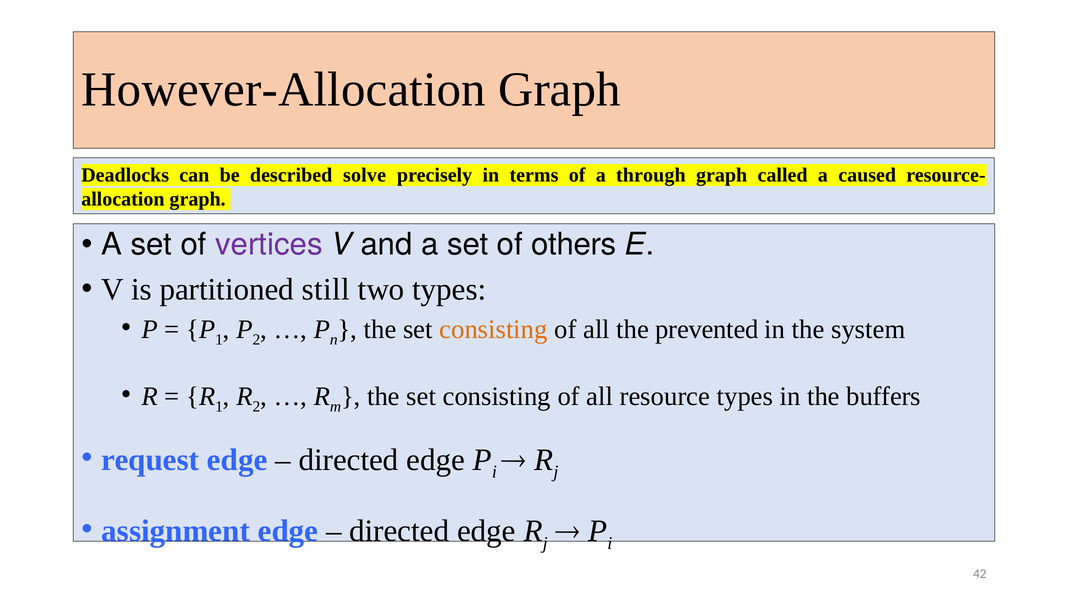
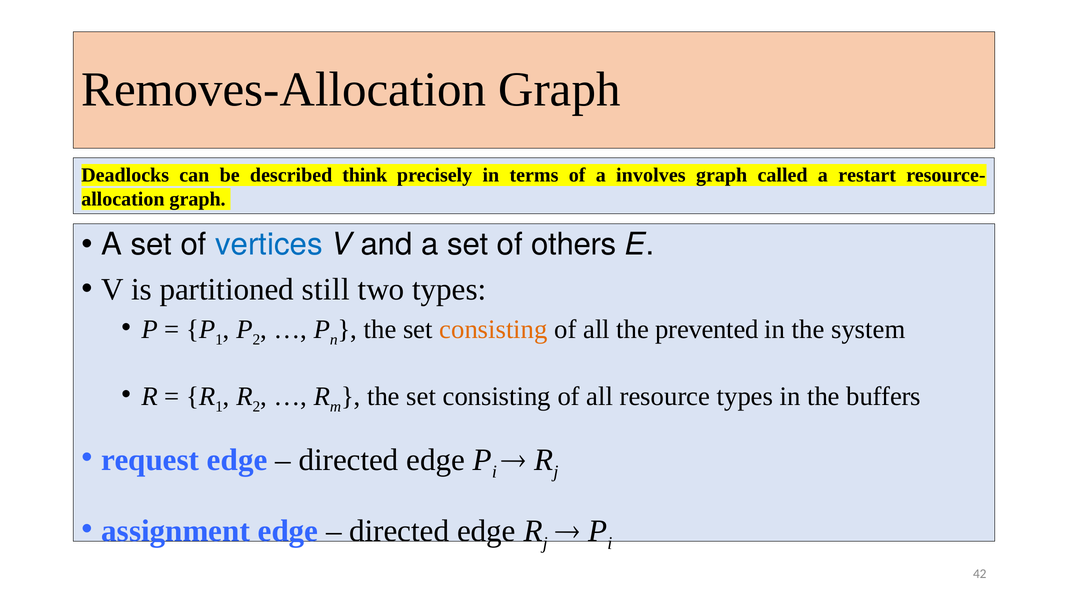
However-Allocation: However-Allocation -> Removes-Allocation (284, 90)
solve: solve -> think (365, 175)
through: through -> involves (651, 175)
caused: caused -> restart (867, 175)
vertices colour: purple -> blue (269, 244)
